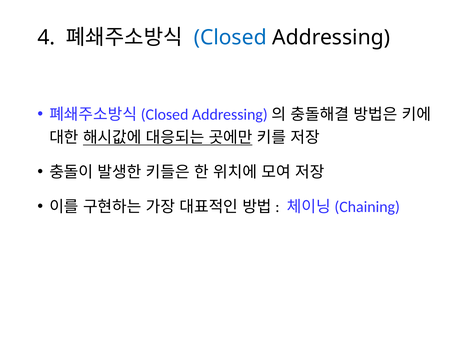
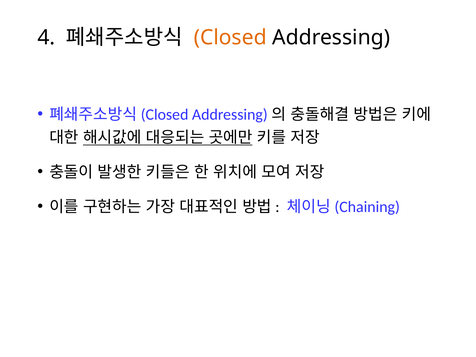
Closed colour: blue -> orange (230, 38)
